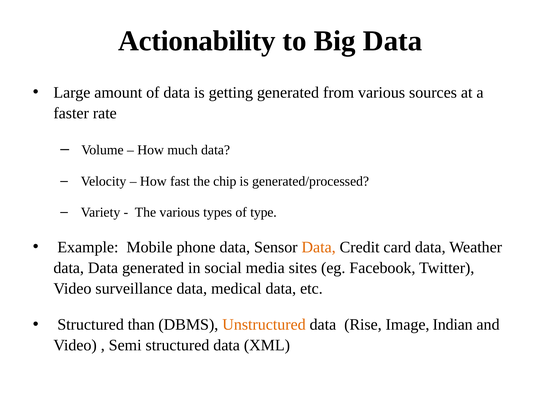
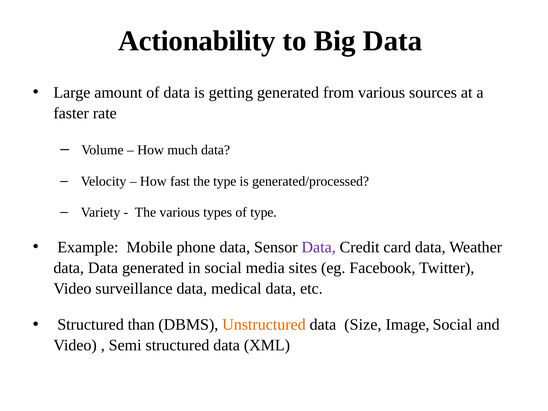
the chip: chip -> type (225, 181)
Data colour: orange -> purple (319, 247)
Rise: Rise -> Size (363, 325)
Image Indian: Indian -> Social (453, 325)
